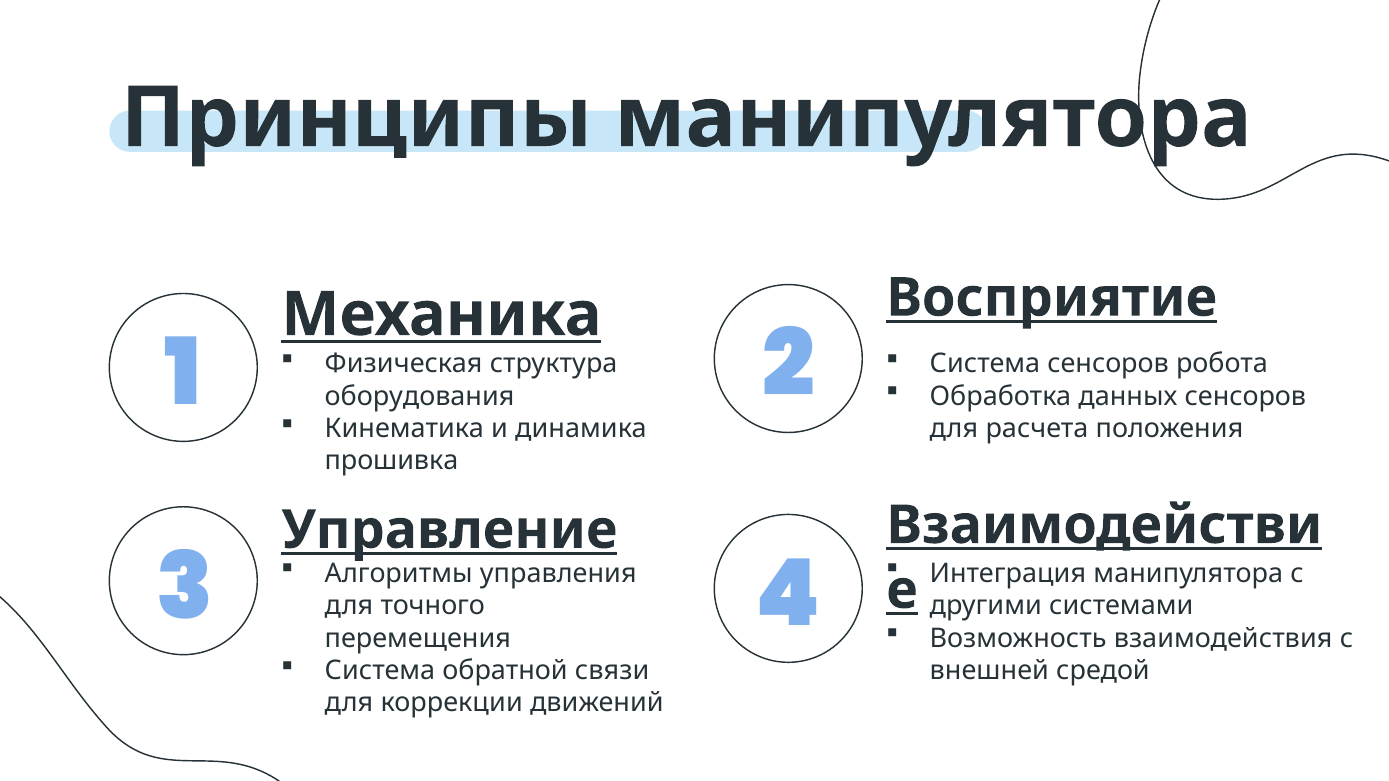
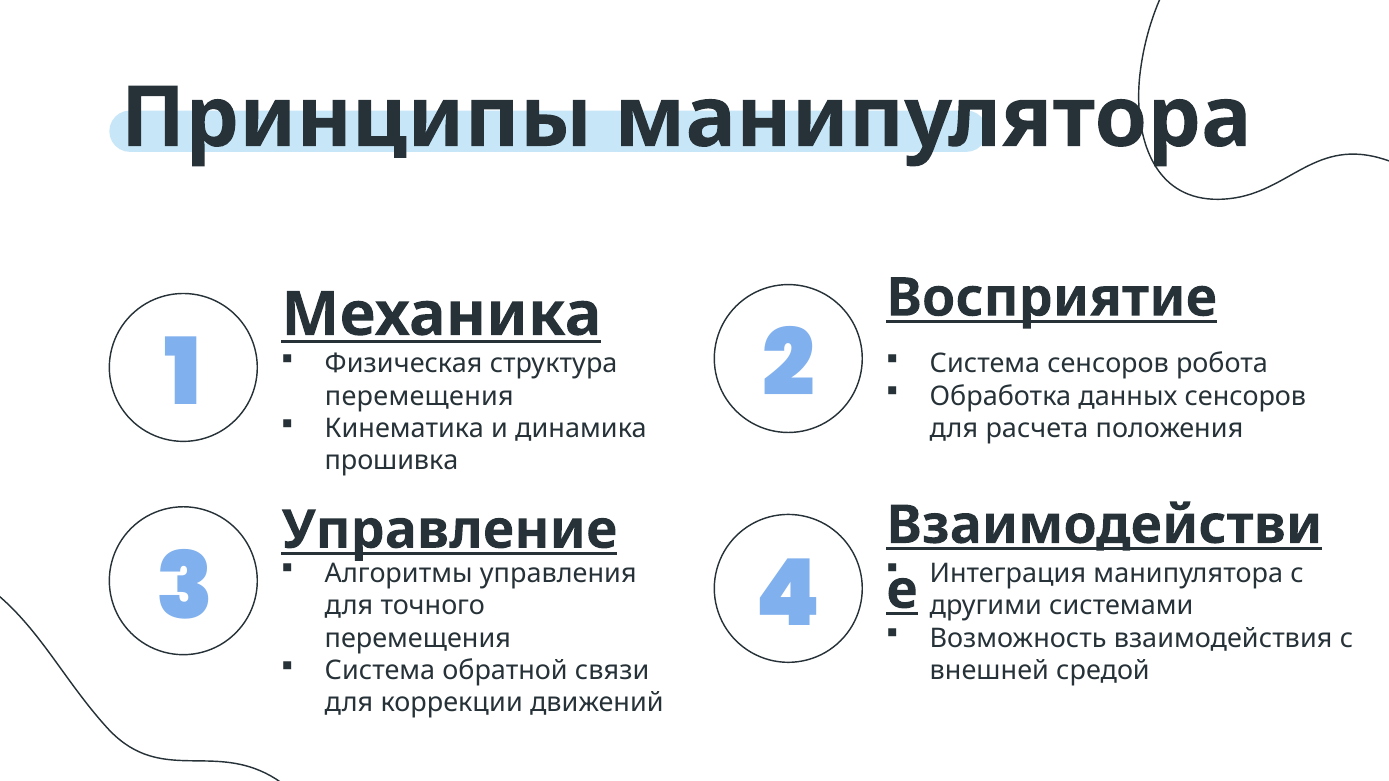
оборудования: оборудования -> перемещения (419, 396)
